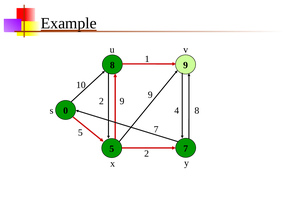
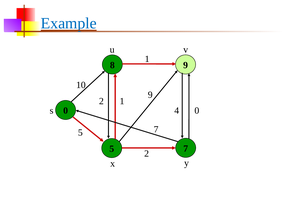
Example colour: black -> blue (69, 23)
2 9: 9 -> 1 (122, 101)
4 8: 8 -> 0 (197, 111)
